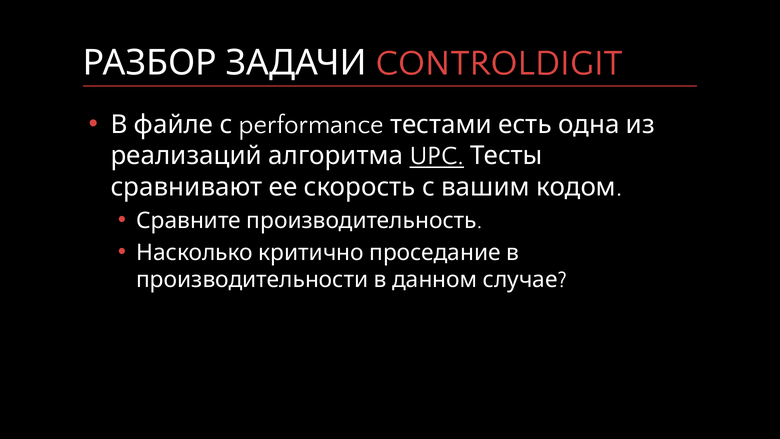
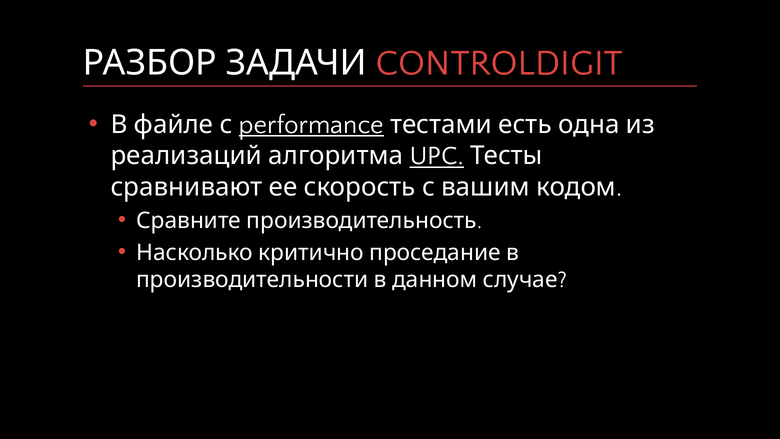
performance underline: none -> present (311, 125)
